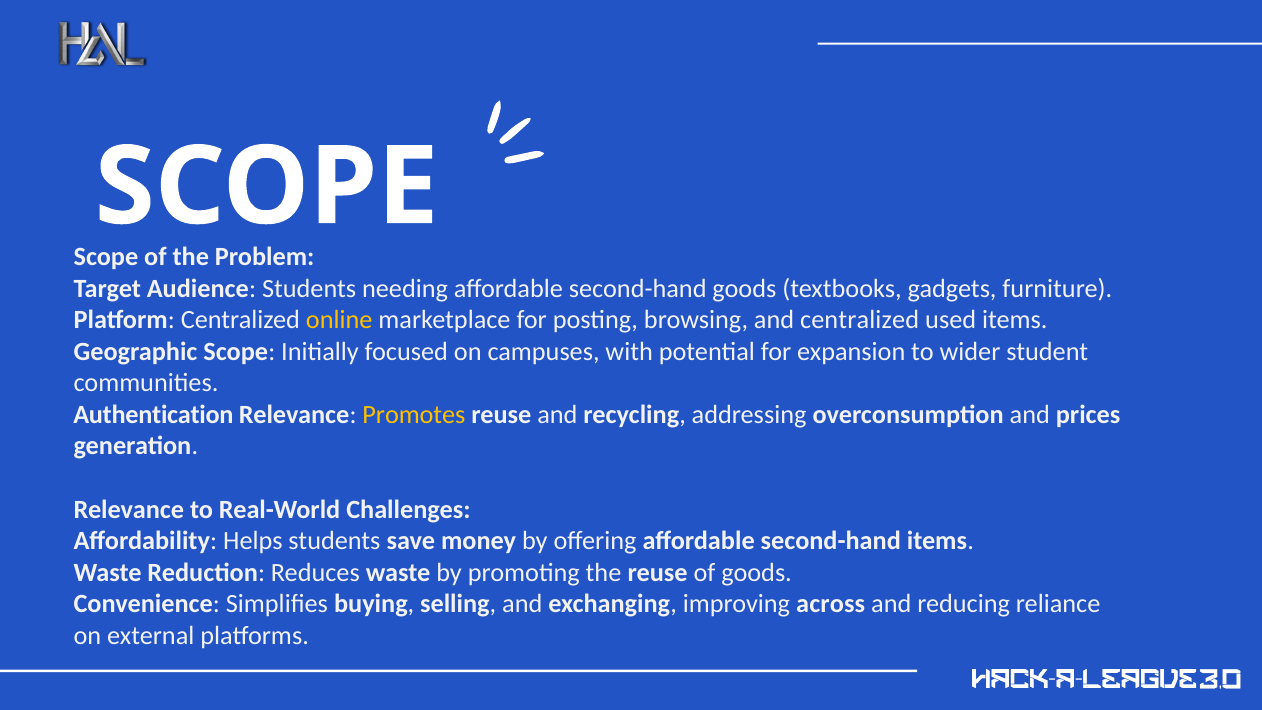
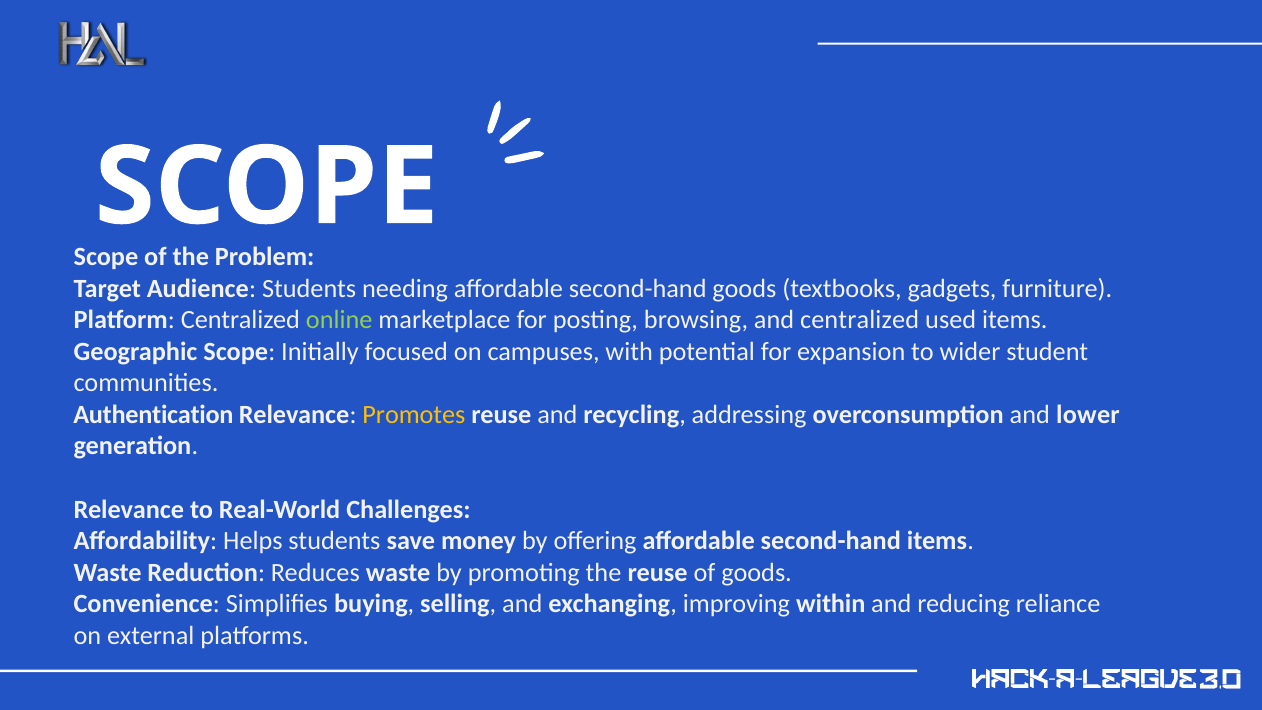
online colour: yellow -> light green (339, 320)
prices: prices -> lower (1088, 415)
across: across -> within (831, 604)
